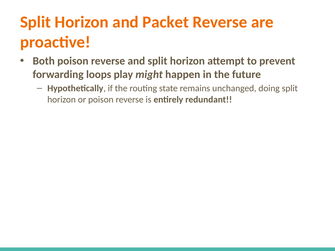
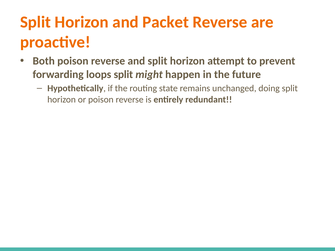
loops play: play -> split (123, 74)
